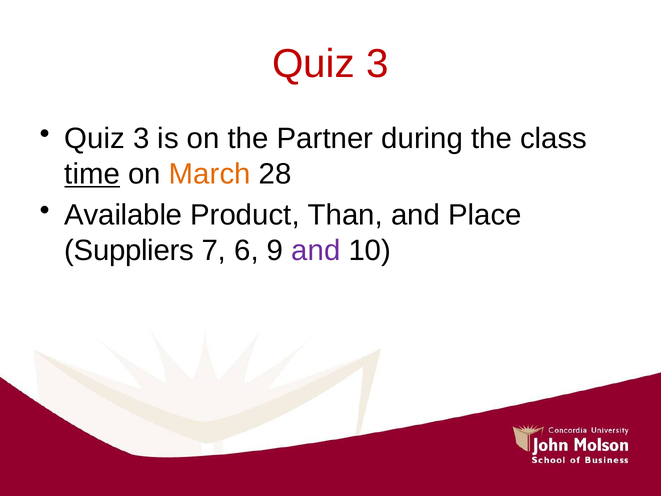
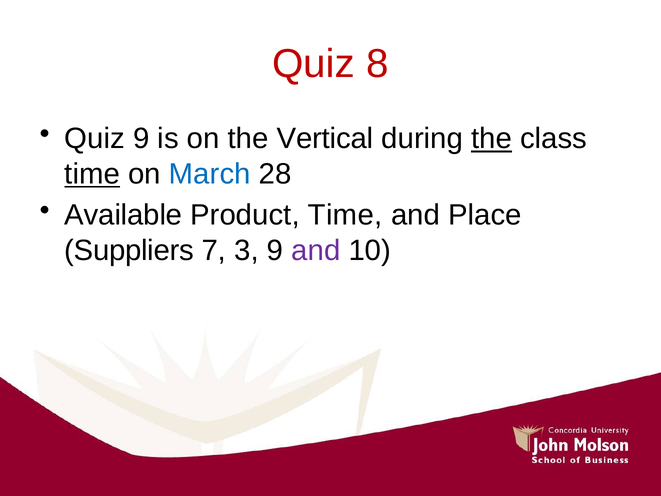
3: 3 -> 8 (378, 64)
3: 3 -> 9 (141, 139)
Partner: Partner -> Vertical (325, 139)
the underline: none -> present (492, 139)
March colour: orange -> blue (210, 174)
Product Than: Than -> Time (345, 215)
6: 6 -> 3 (246, 250)
